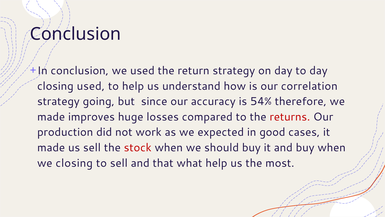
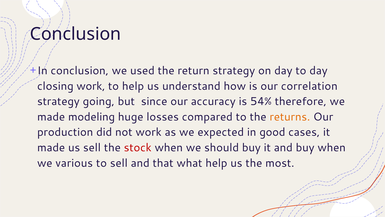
closing used: used -> work (91, 86)
improves: improves -> modeling (92, 117)
returns colour: red -> orange (290, 117)
we closing: closing -> various (74, 163)
